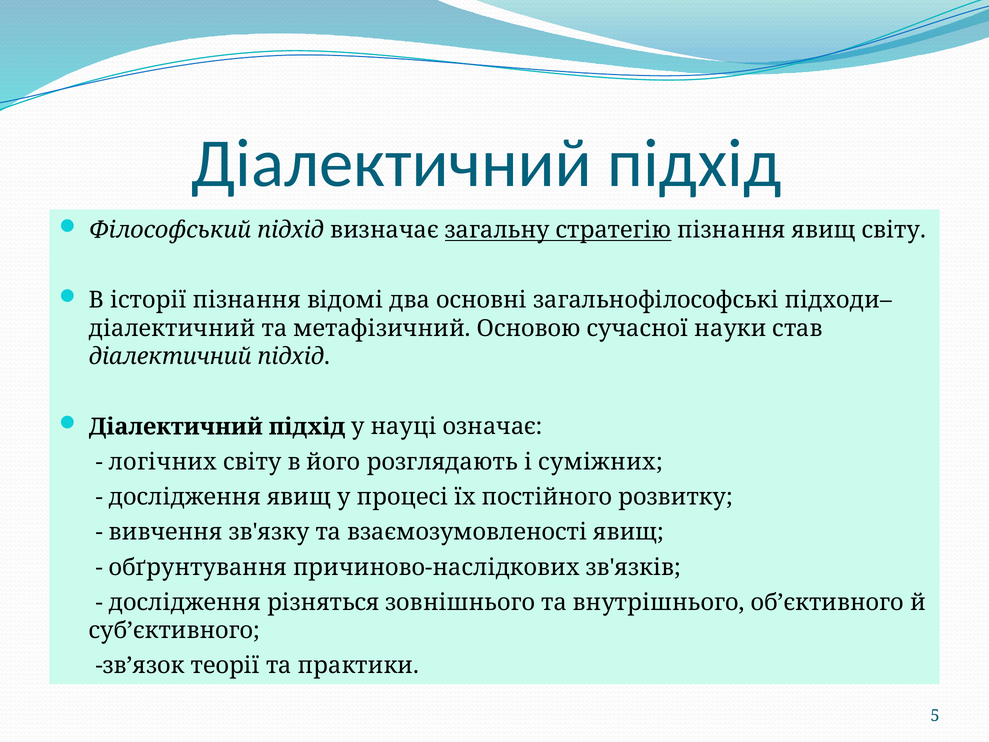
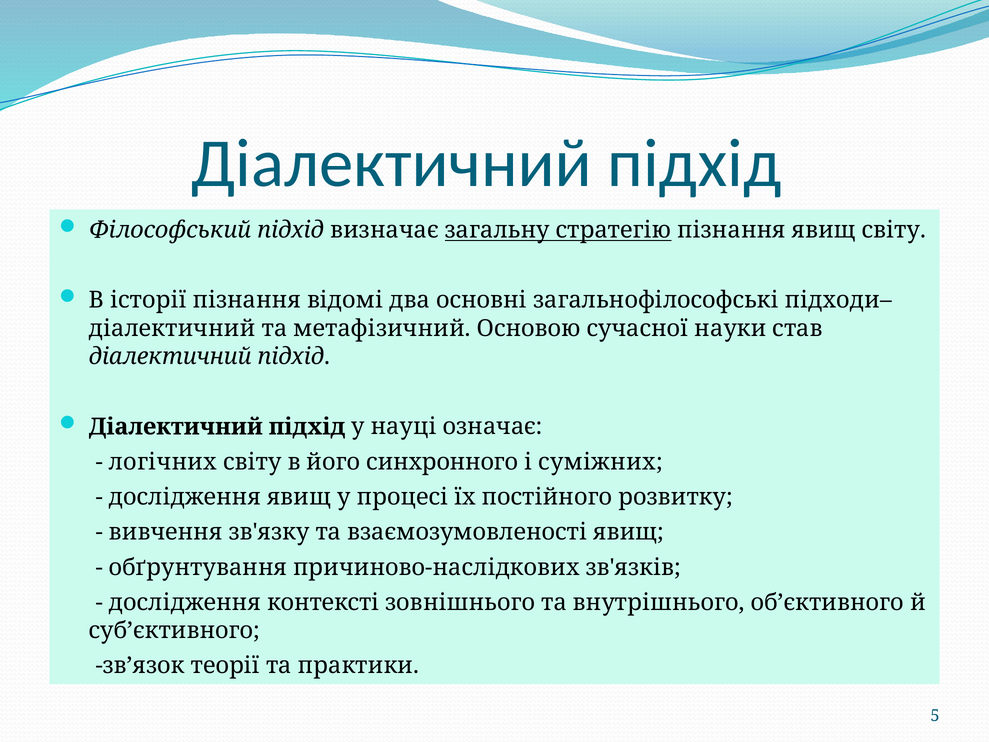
розглядають: розглядають -> синхронного (442, 462)
різняться: різняться -> контексті (323, 602)
